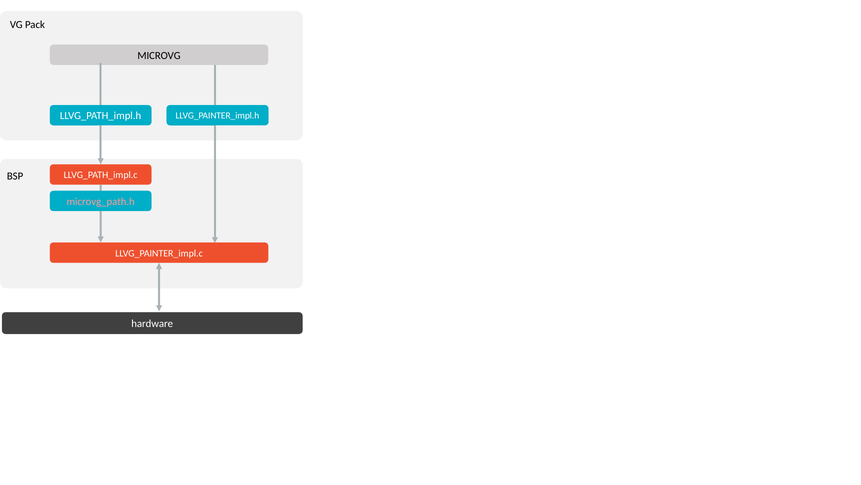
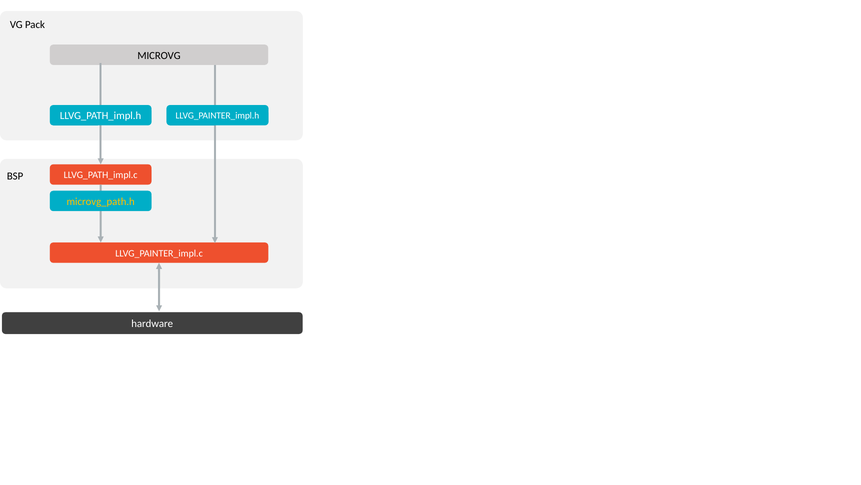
microvg_path.h colour: pink -> yellow (101, 201)
